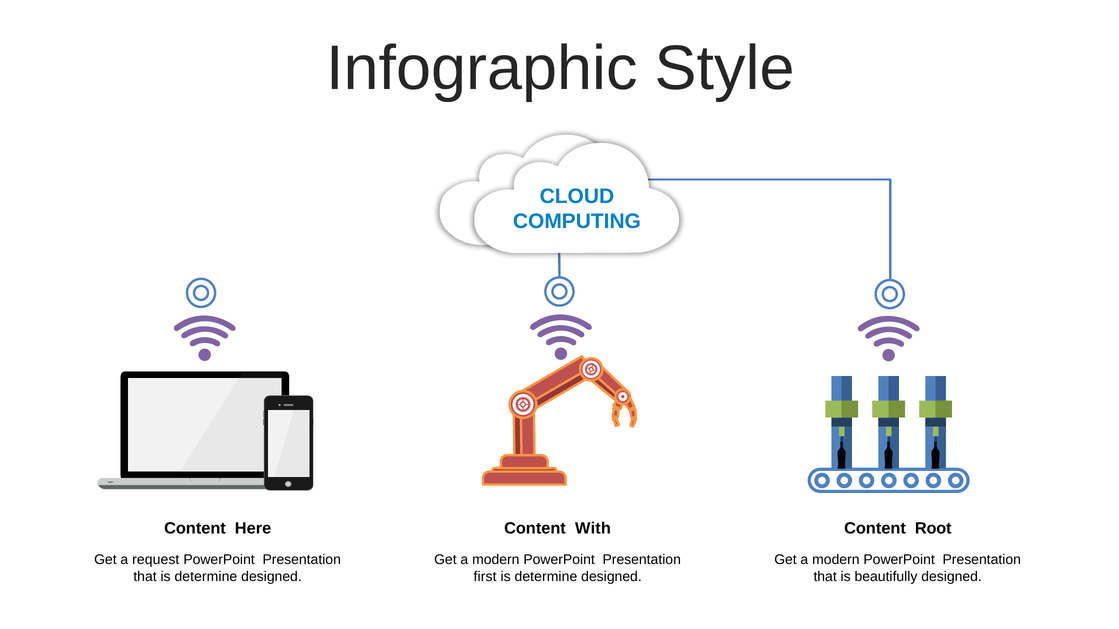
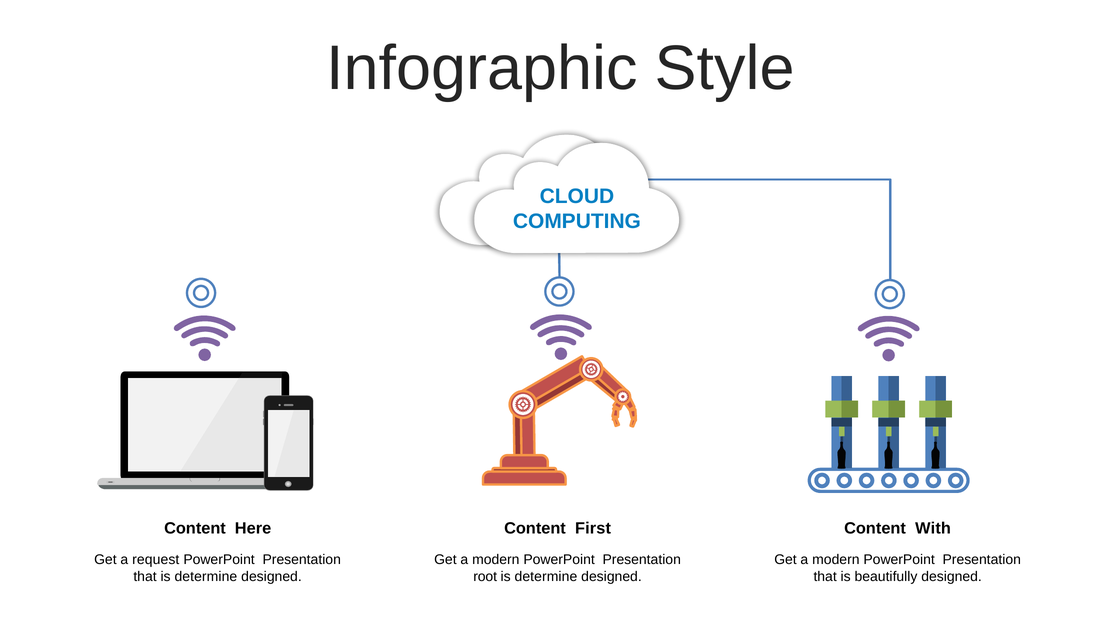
With: With -> First (593, 529)
Root: Root -> With (933, 529)
first: first -> root (485, 577)
